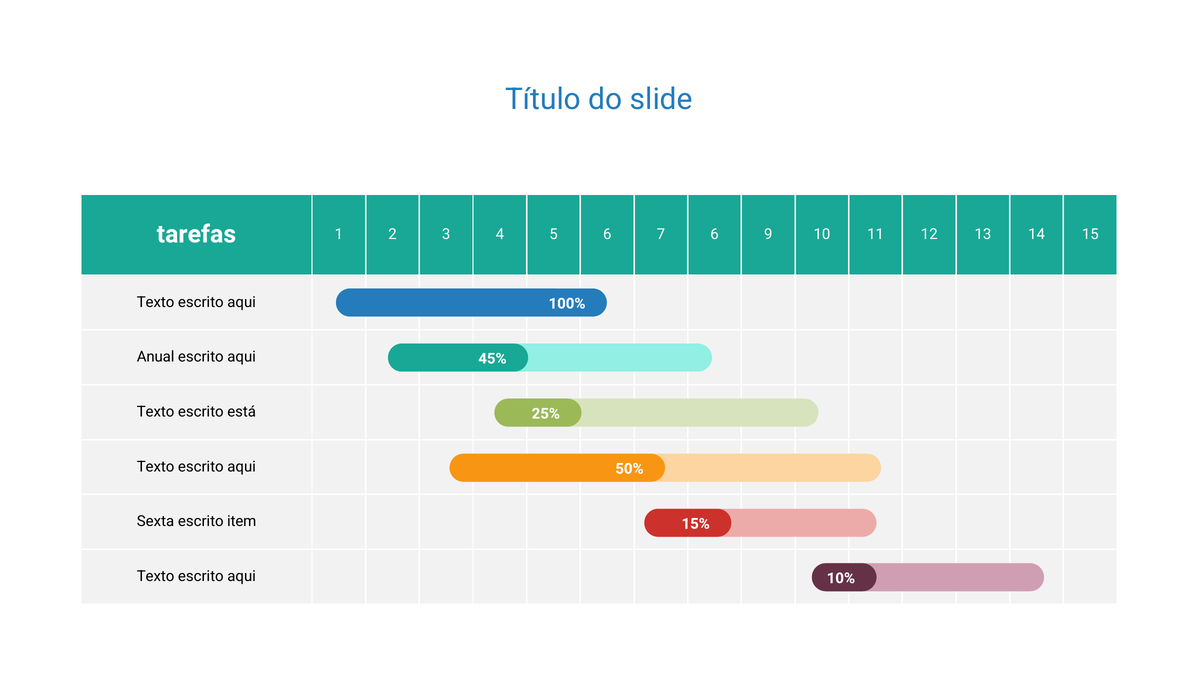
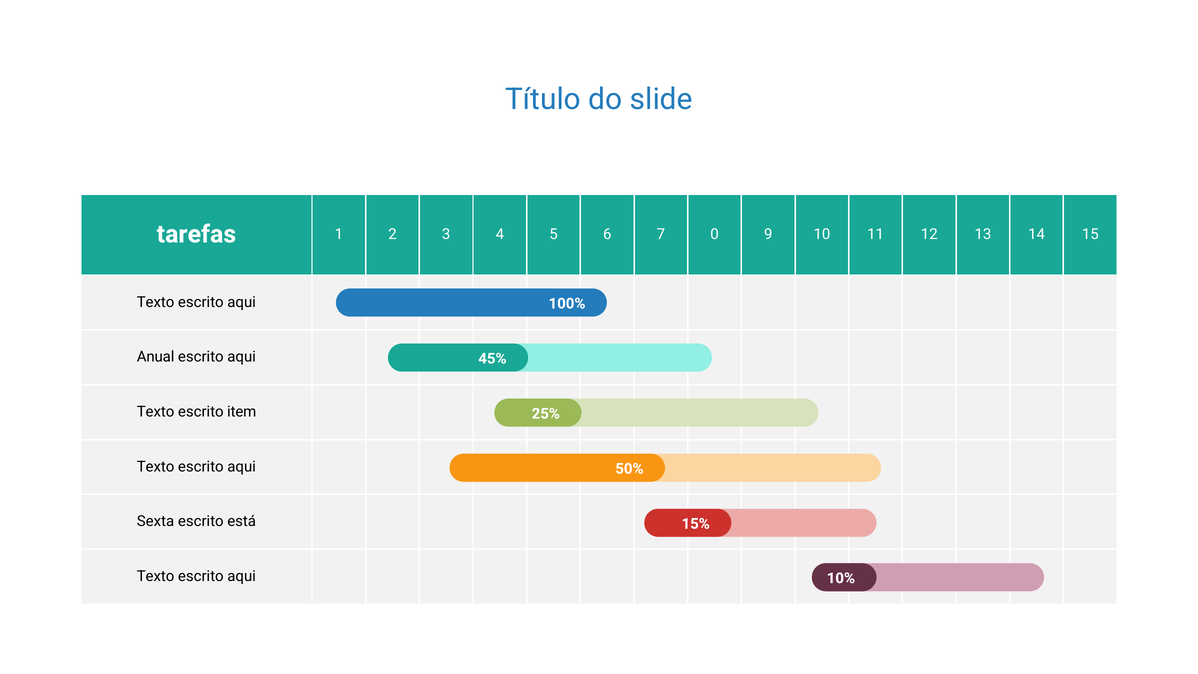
7 6: 6 -> 0 (715, 234)
está: está -> item (242, 412)
item: item -> está (242, 521)
